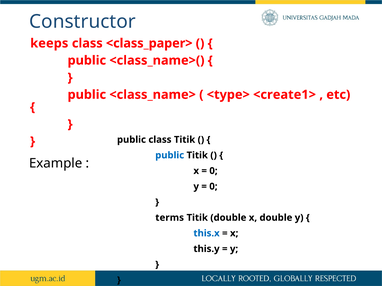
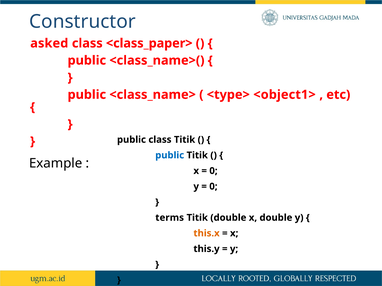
keeps: keeps -> asked (49, 43)
<create1>: <create1> -> <object1> (285, 95)
this.x colour: blue -> orange (207, 234)
